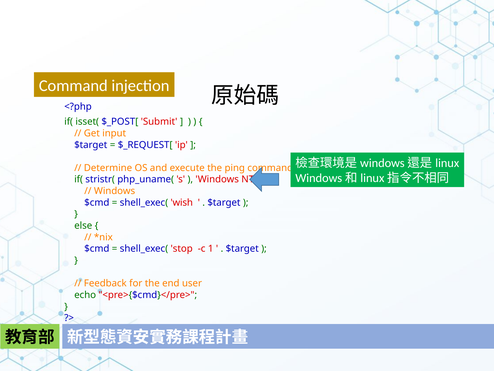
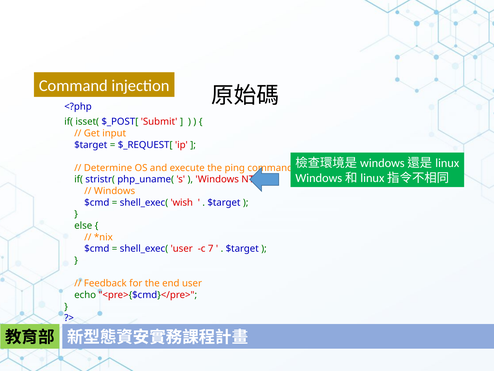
shell_exec( stop: stop -> user (182, 248)
1: 1 -> 7 (211, 248)
